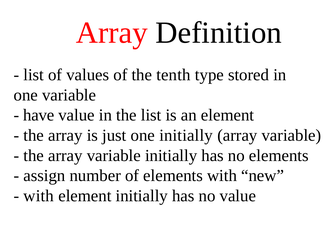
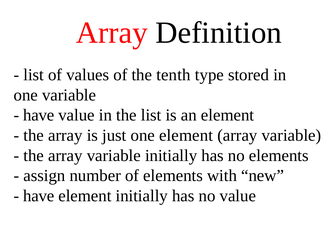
one initially: initially -> element (186, 135)
with: with -> have (39, 196)
